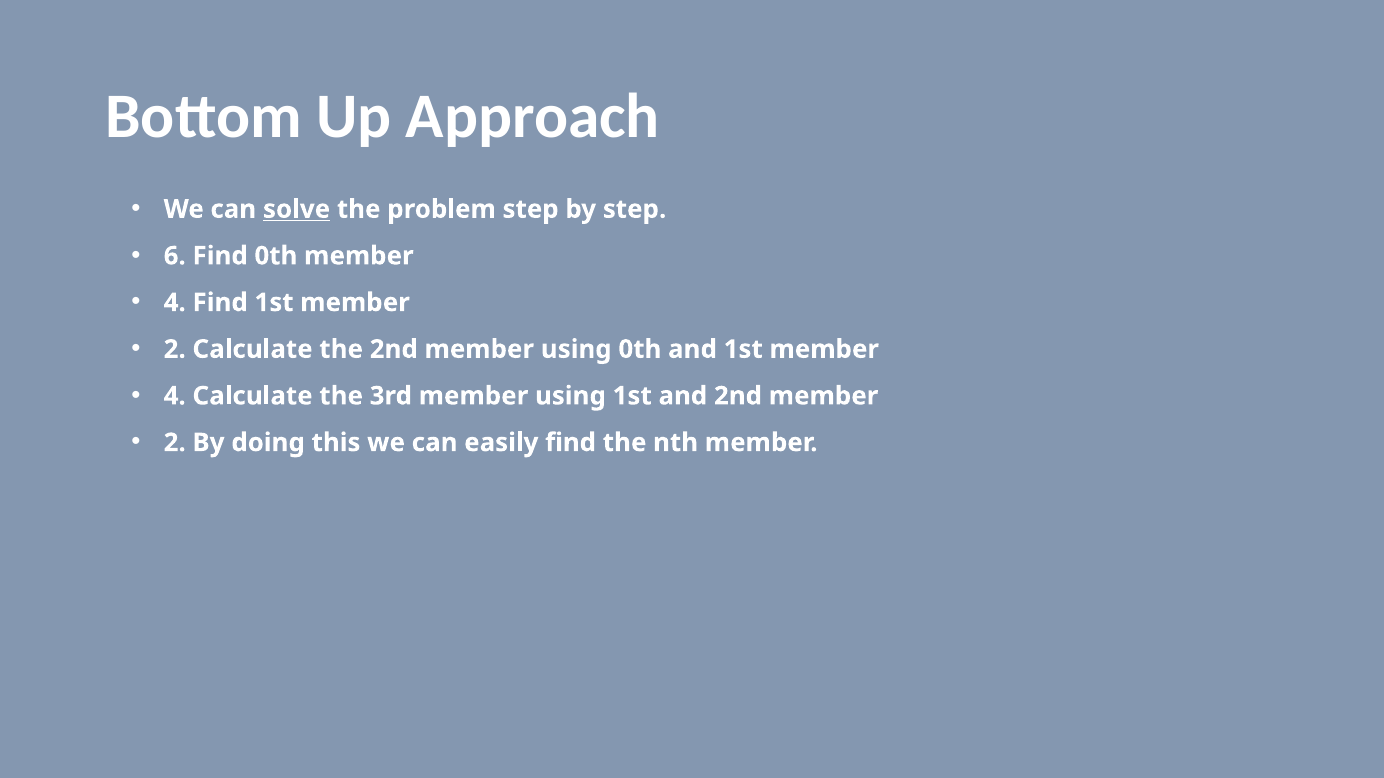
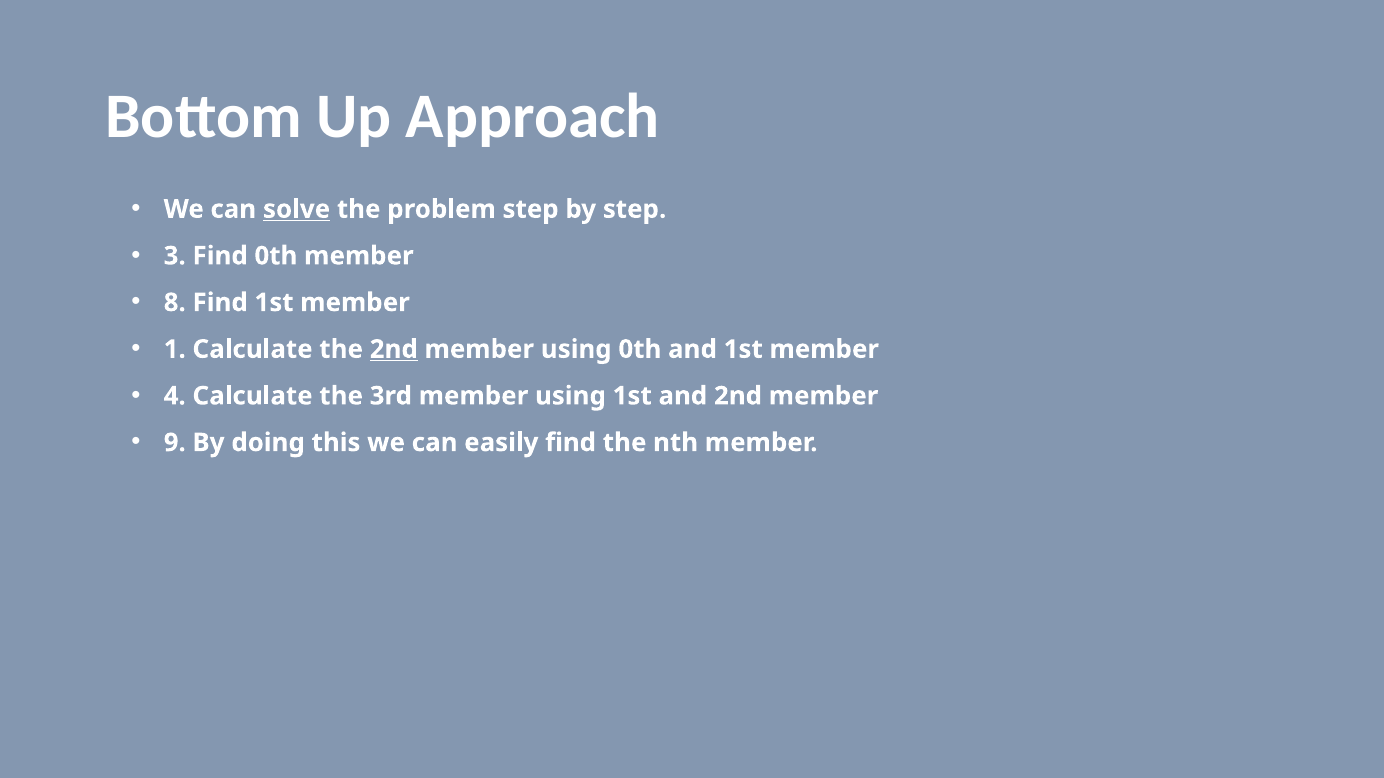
6: 6 -> 3 (175, 256)
4: 4 -> 8 (175, 303)
2: 2 -> 1 (175, 349)
2nd underline: none -> present (394, 349)
2: 2 -> 9 (175, 443)
